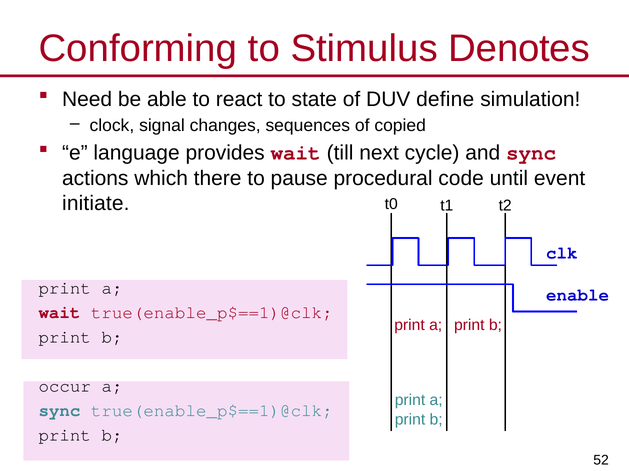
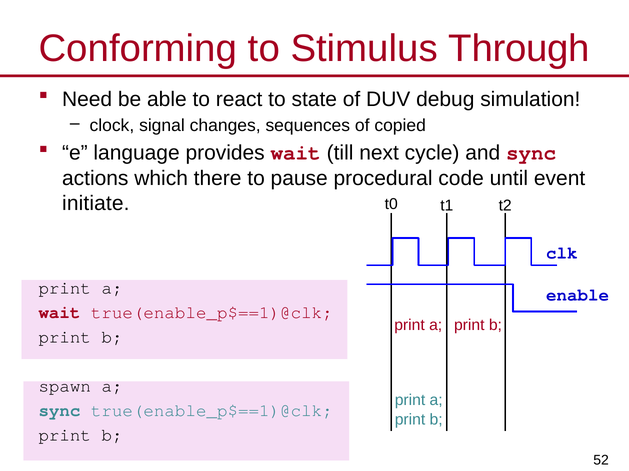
Denotes: Denotes -> Through (519, 49)
define: define -> debug (445, 100)
occur: occur -> spawn (65, 387)
